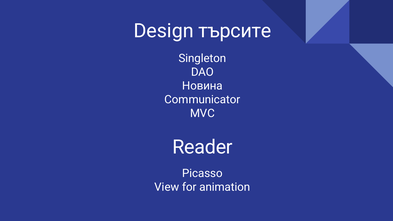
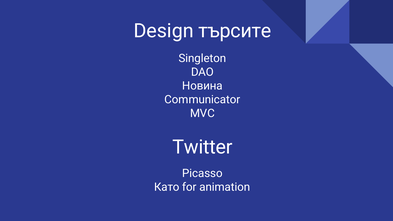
Reader: Reader -> Twitter (202, 147)
View: View -> Като (167, 187)
